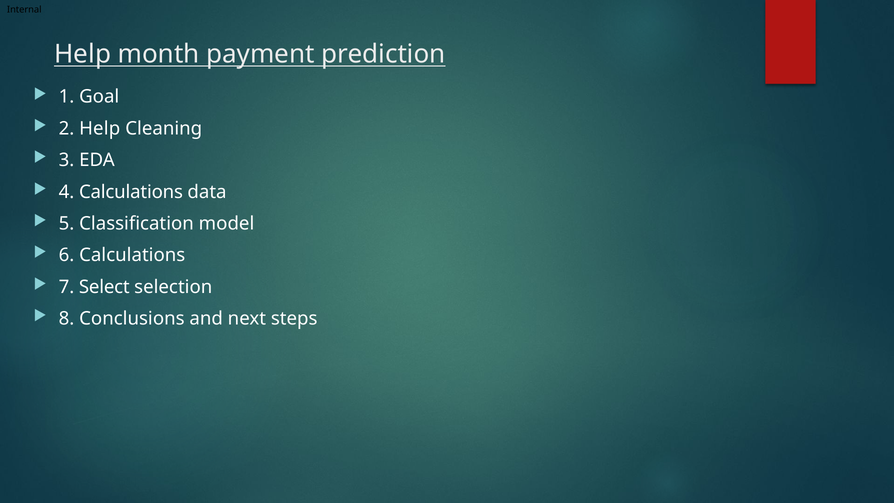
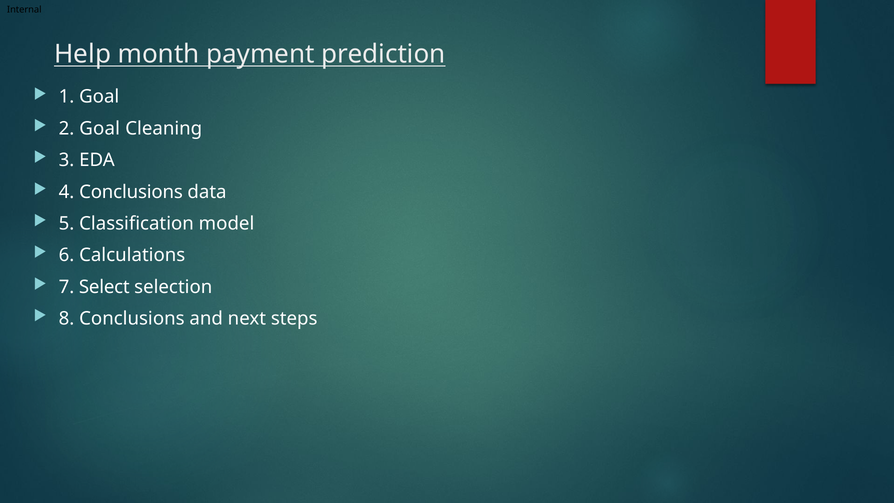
2 Help: Help -> Goal (100, 128)
4 Calculations: Calculations -> Conclusions (131, 192)
